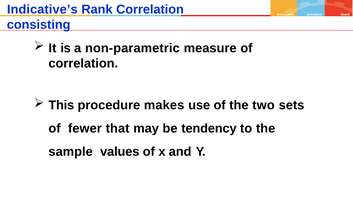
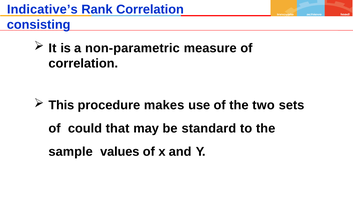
fewer: fewer -> could (85, 128)
tendency: tendency -> standard (209, 128)
